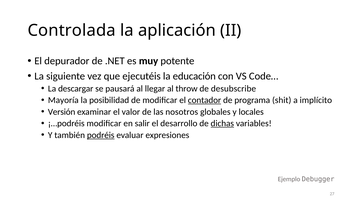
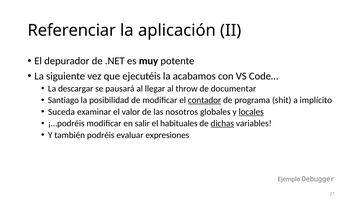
Controlada: Controlada -> Referenciar (72, 30)
educación: educación -> acabamos (194, 76)
desubscribe: desubscribe -> documentar (234, 89)
Mayoría: Mayoría -> Santiago (63, 101)
Versión: Versión -> Suceda (61, 112)
locales underline: none -> present (251, 112)
desarrollo: desarrollo -> habituales (179, 124)
podréis underline: present -> none (101, 135)
